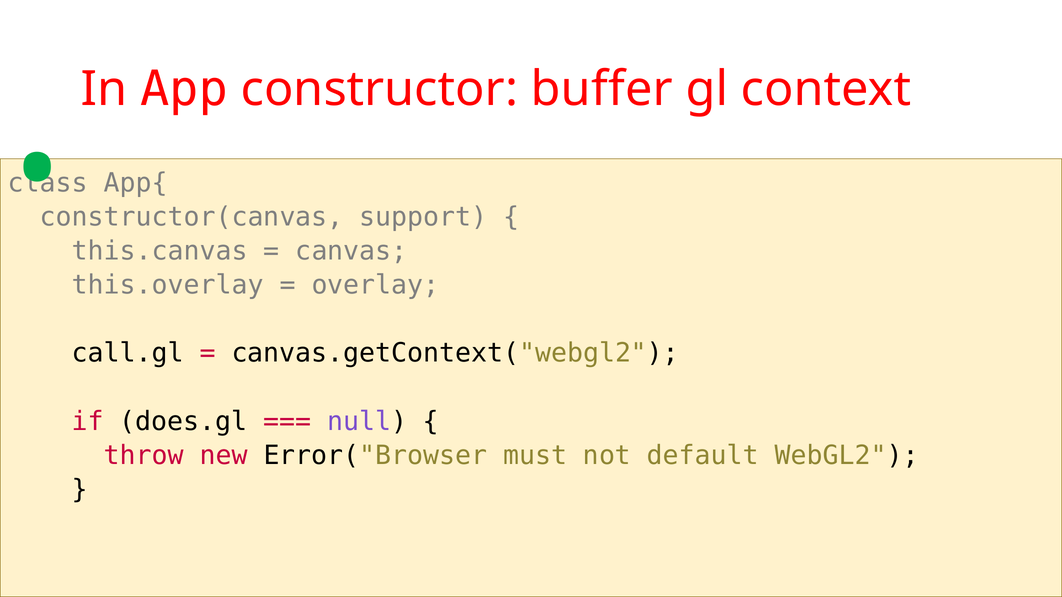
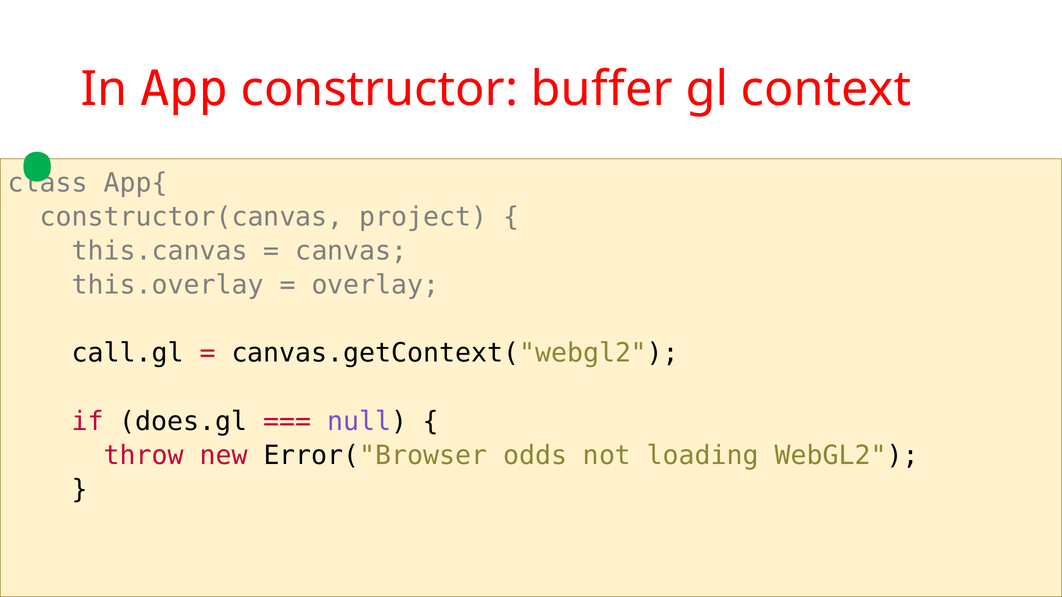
support: support -> project (423, 217)
must: must -> odds (535, 456)
default: default -> loading (703, 456)
